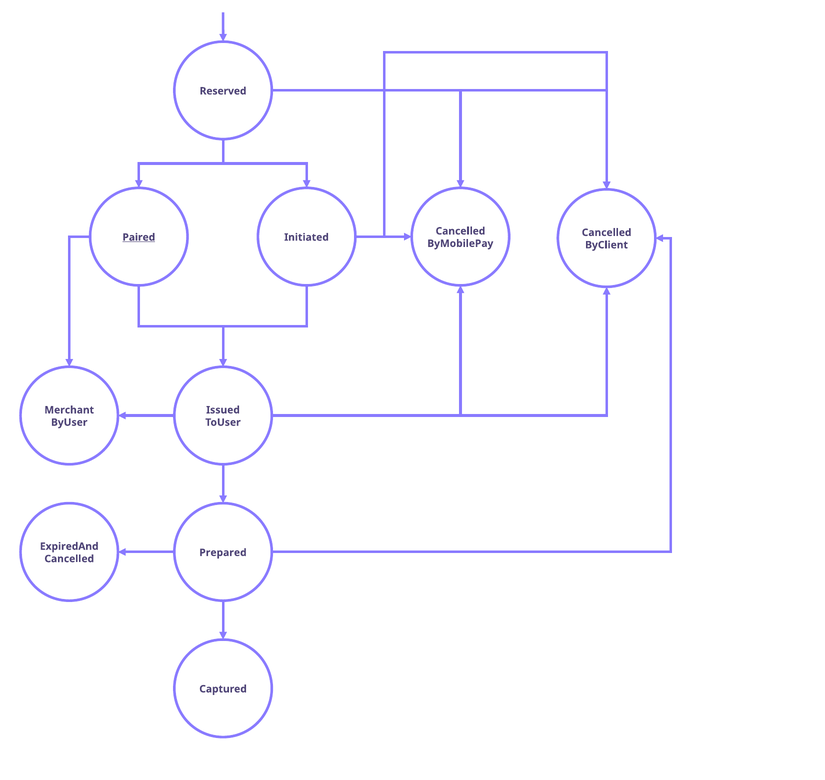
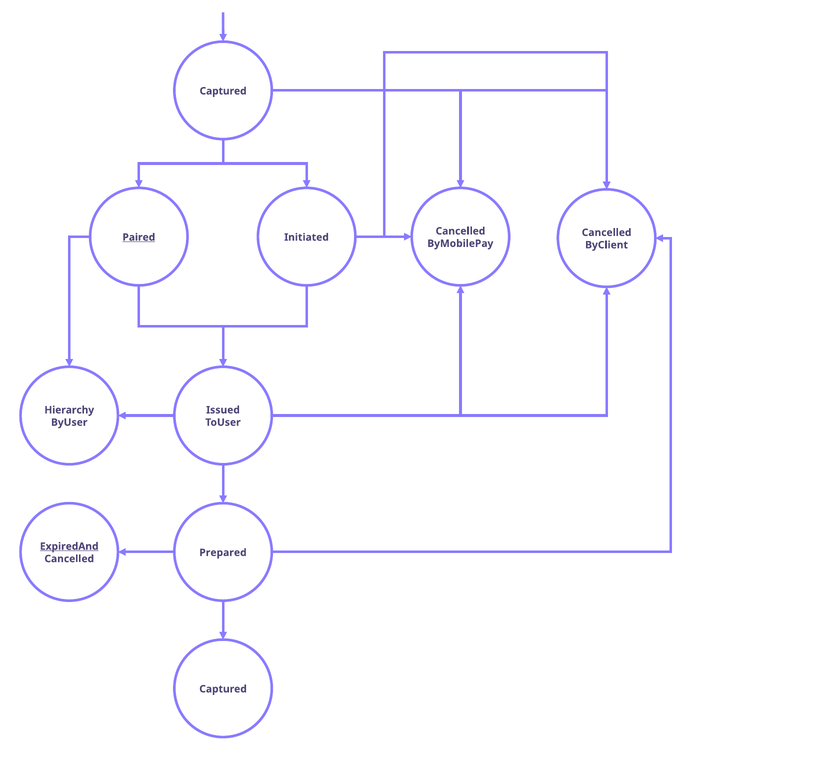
Reserved: Reserved -> Captured (223, 91)
Merchant: Merchant -> Hierarchy (69, 410)
ExpiredAnd underline: none -> present (69, 546)
